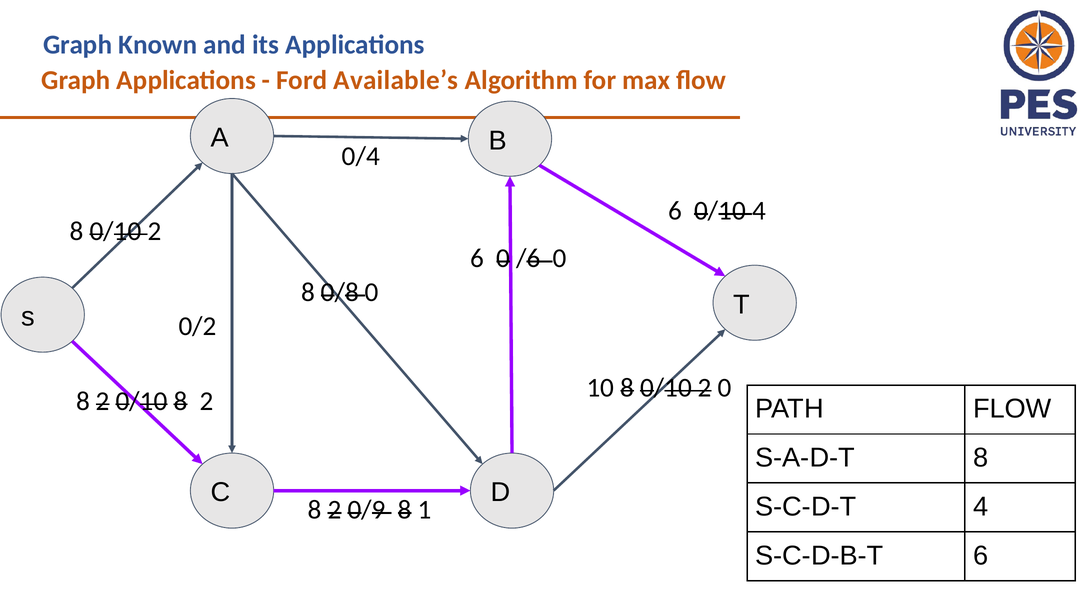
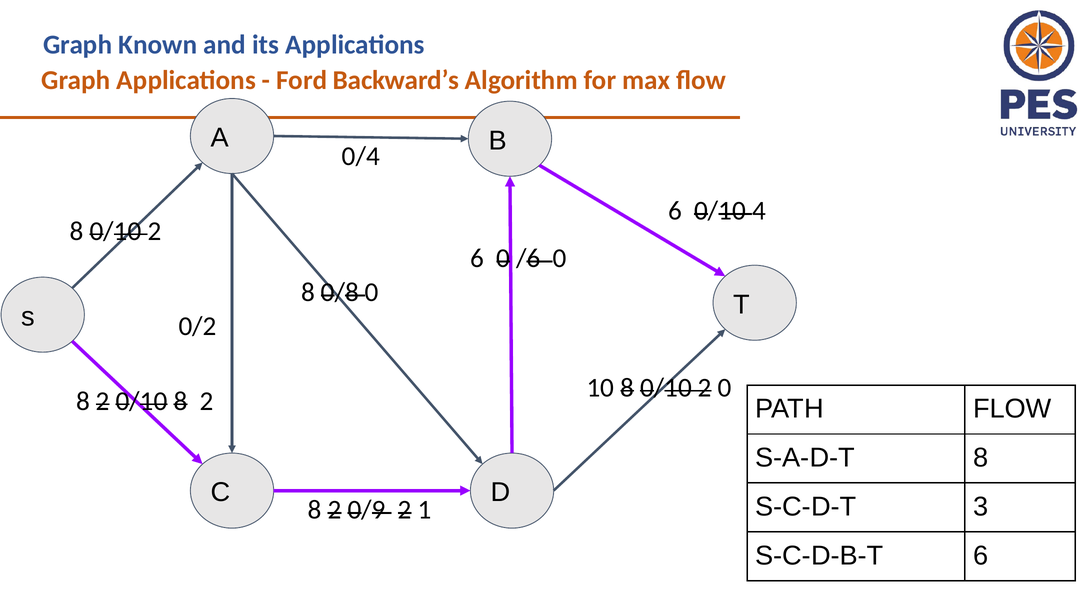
Available’s: Available’s -> Backward’s (396, 80)
S-C-D-T 4: 4 -> 3 (981, 507)
0/9 8: 8 -> 2 (405, 510)
